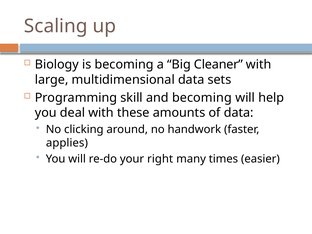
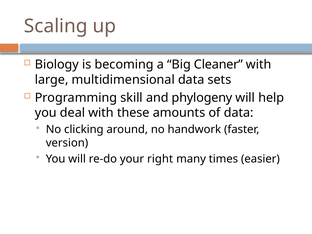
and becoming: becoming -> phylogeny (202, 98)
applies: applies -> version (67, 143)
